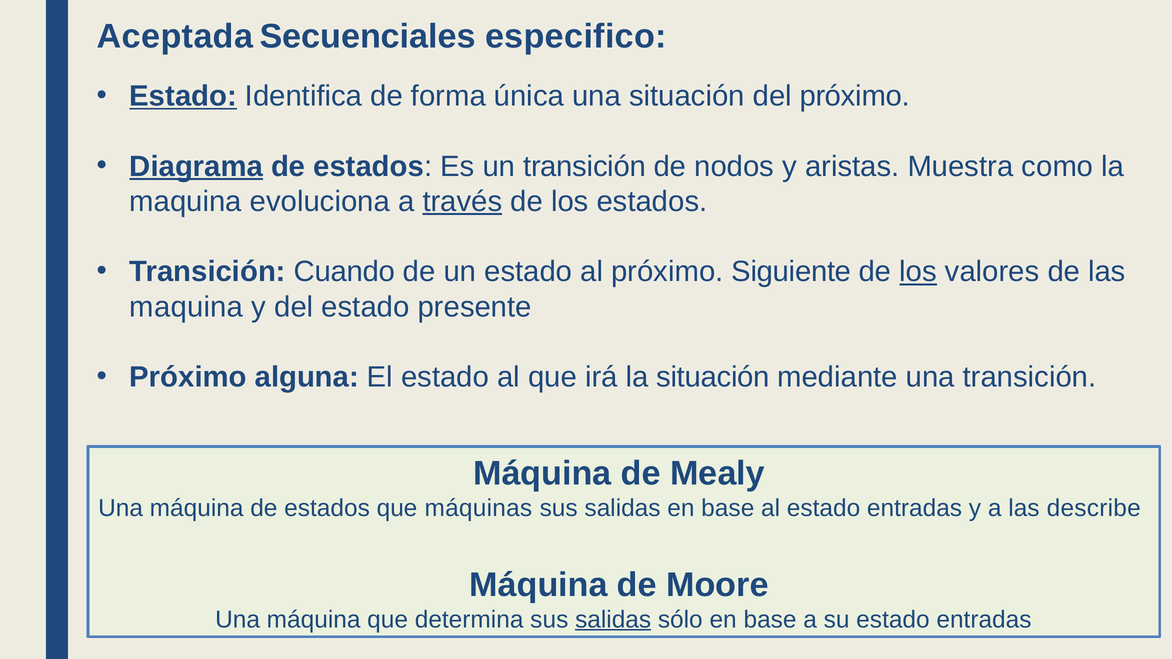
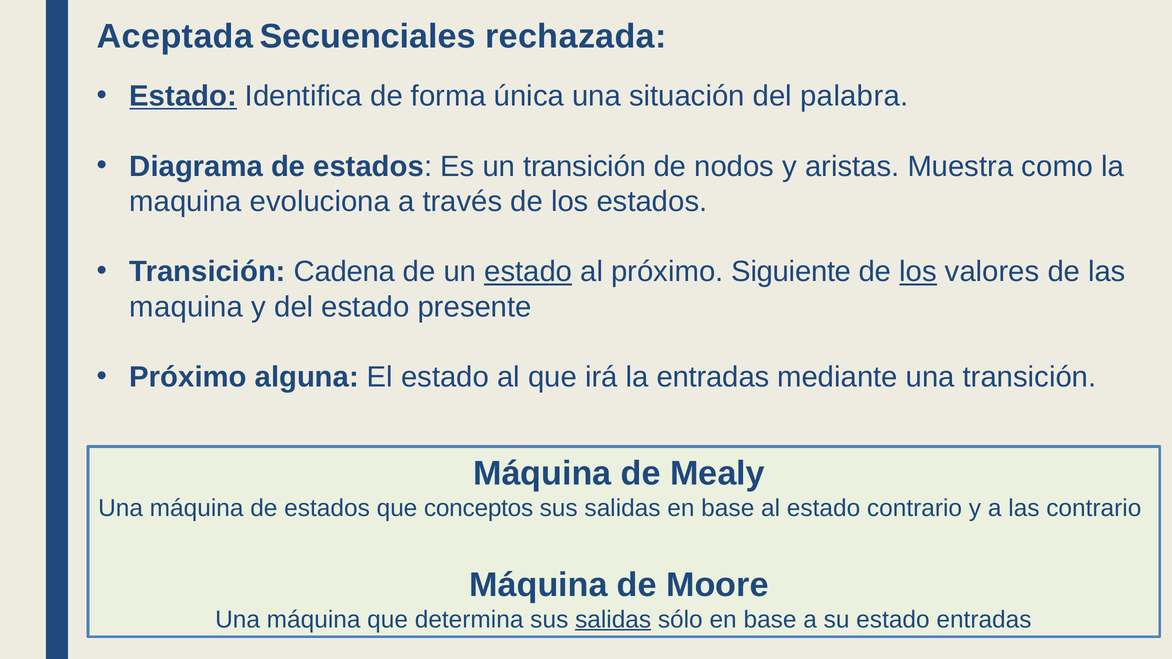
especifico: especifico -> rechazada (576, 36)
del próximo: próximo -> palabra (854, 96)
Diagrama underline: present -> none (196, 166)
través underline: present -> none (462, 202)
Cuando: Cuando -> Cadena (344, 272)
estado underline: none -> present (528, 272)
la situación: situación -> entradas (713, 377)
máquinas: máquinas -> conceptos (479, 508)
al estado entradas: entradas -> contrario (915, 508)
las describe: describe -> contrario (1094, 508)
